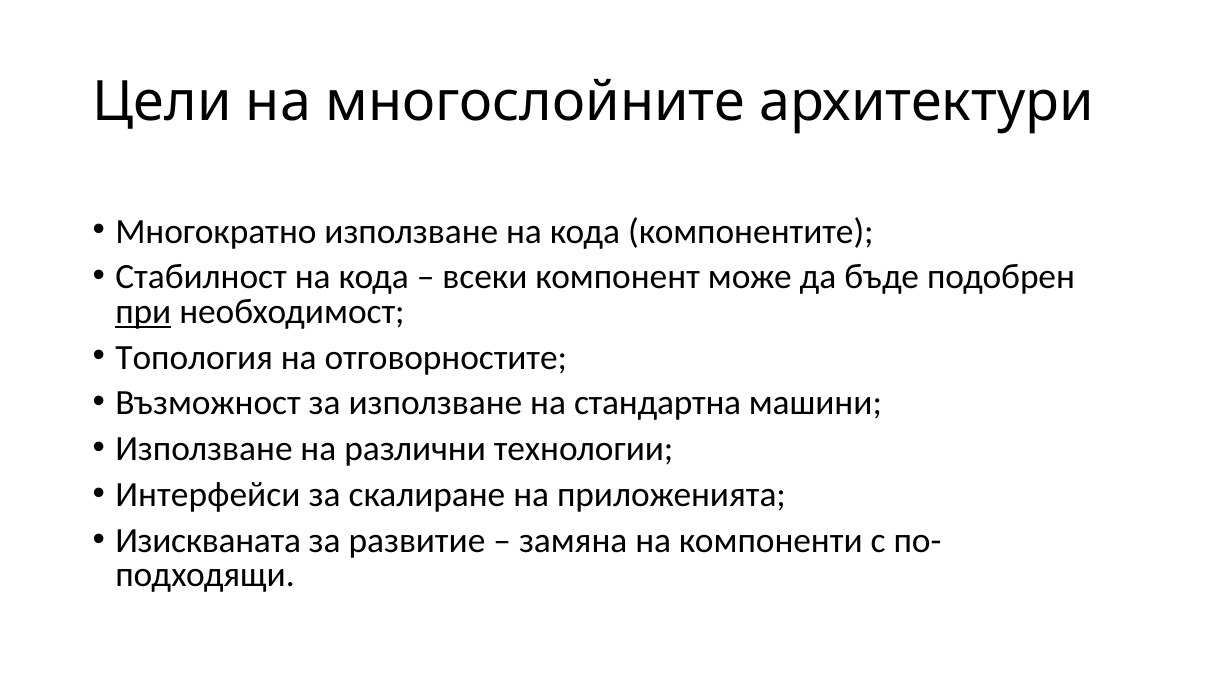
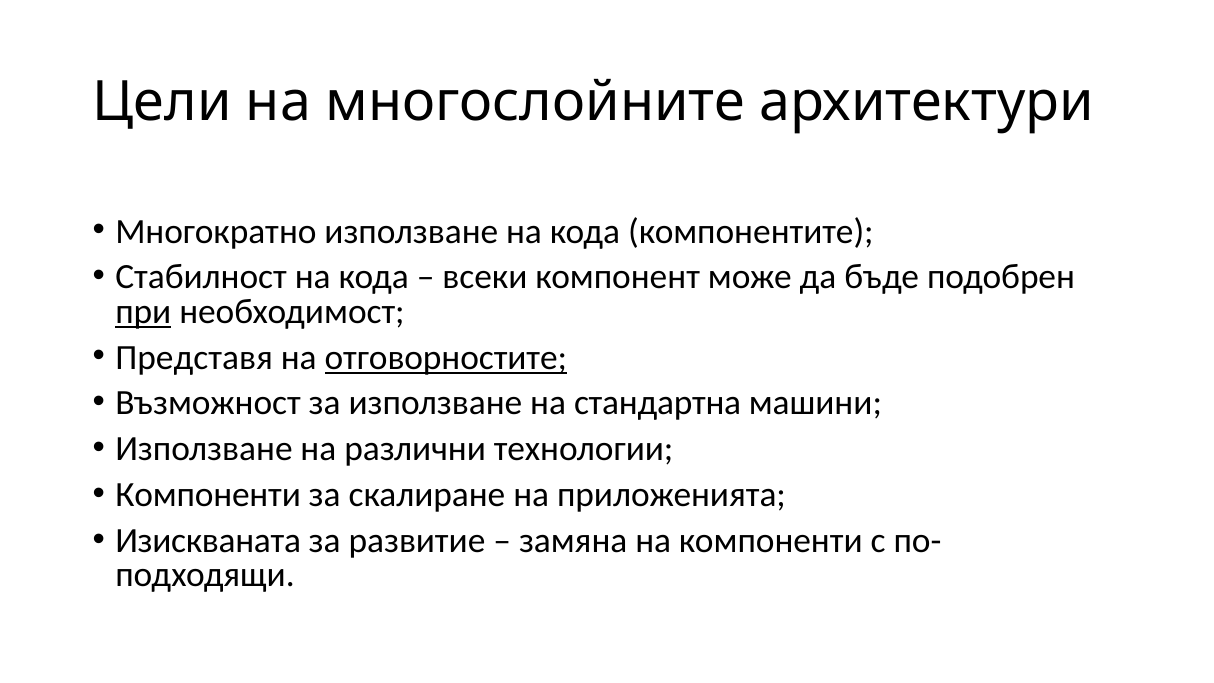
Топология: Топология -> Представя (194, 357)
отговорностите underline: none -> present (446, 357)
Интерфейси: Интерфейси -> Компоненти (208, 495)
